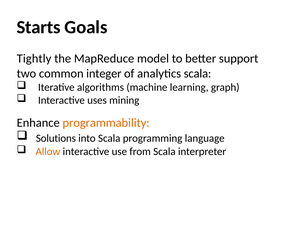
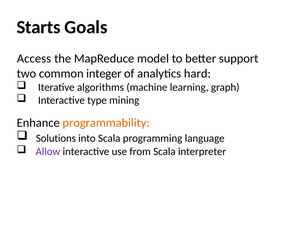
Tightly: Tightly -> Access (34, 59)
analytics scala: scala -> hard (197, 73)
uses: uses -> type (97, 100)
Allow colour: orange -> purple (48, 152)
